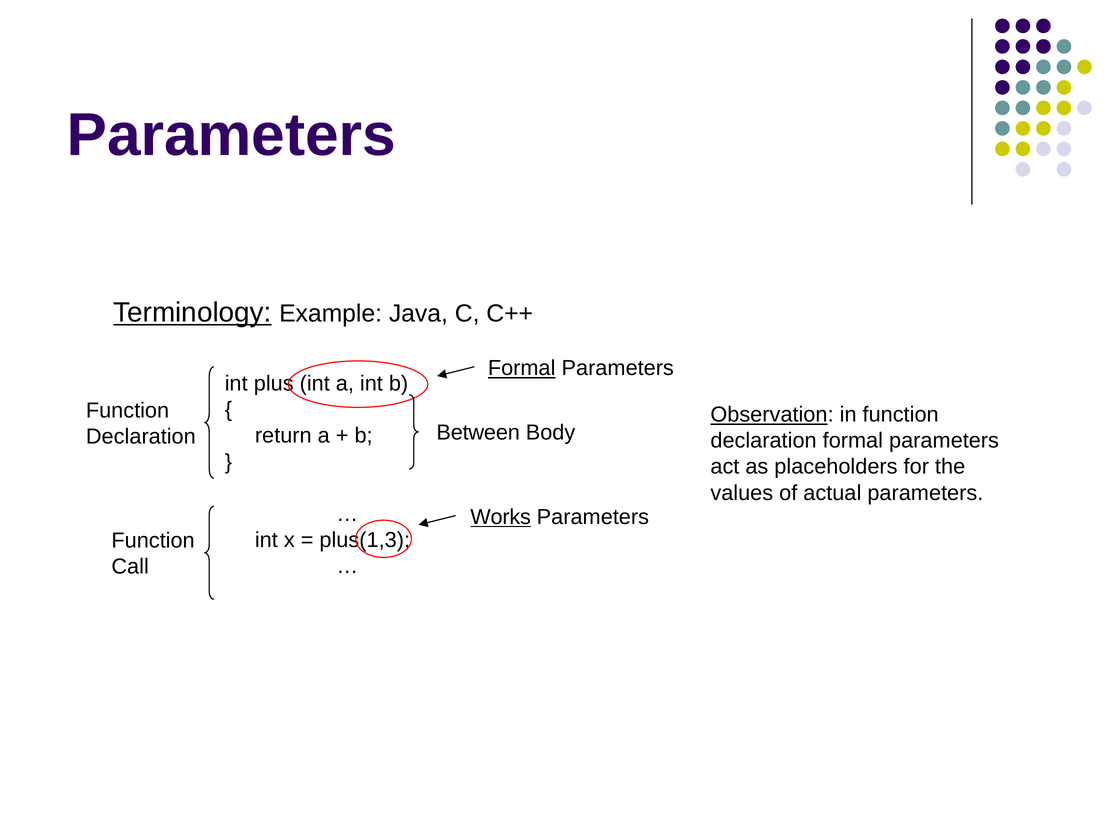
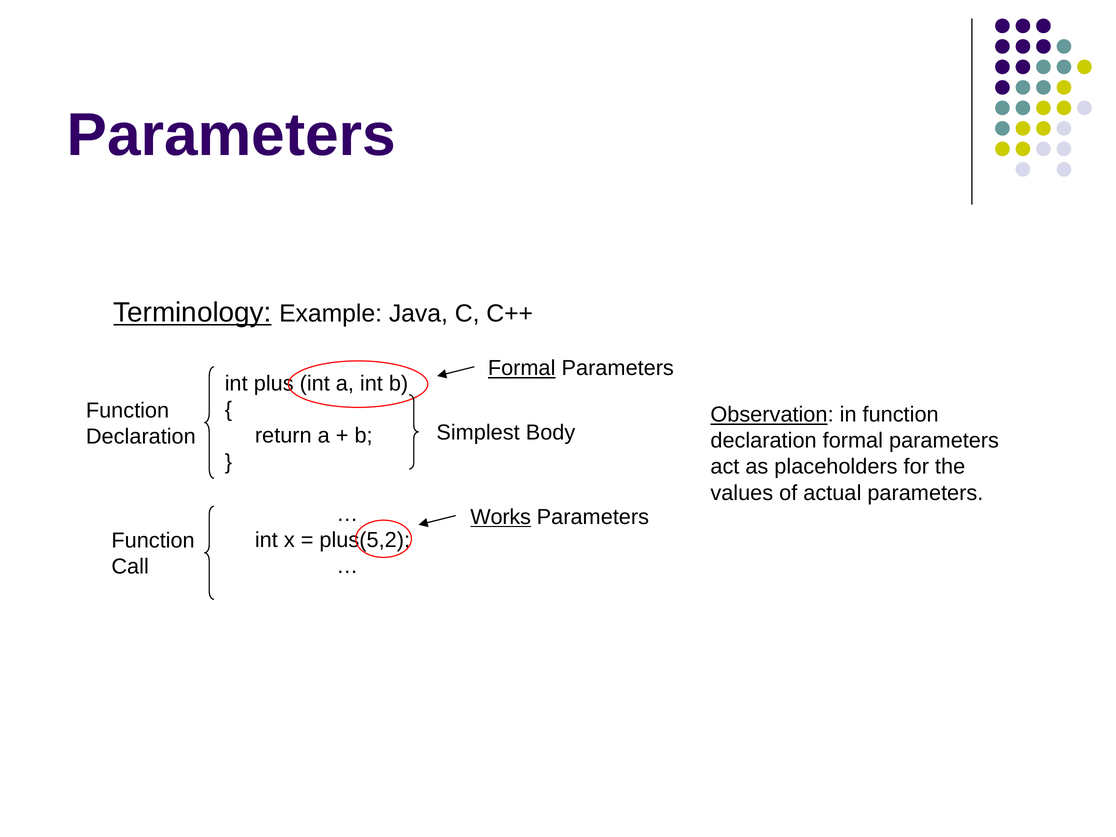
Between: Between -> Simplest (478, 433)
plus(1,3: plus(1,3 -> plus(5,2 (365, 540)
